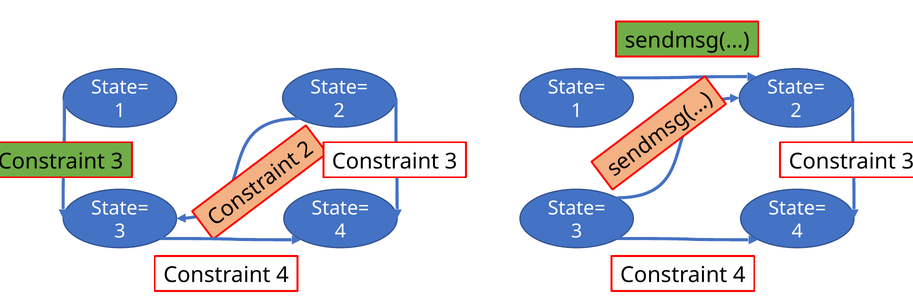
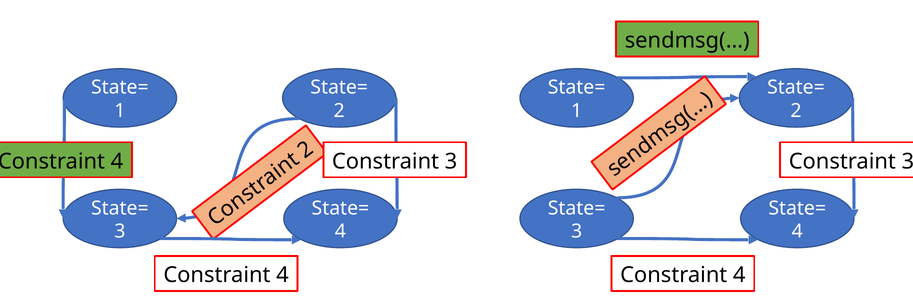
3: 3 -> 4 (117, 161)
